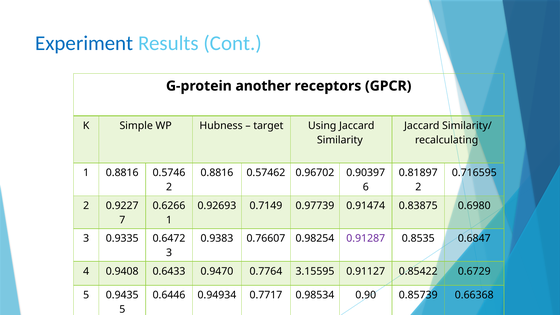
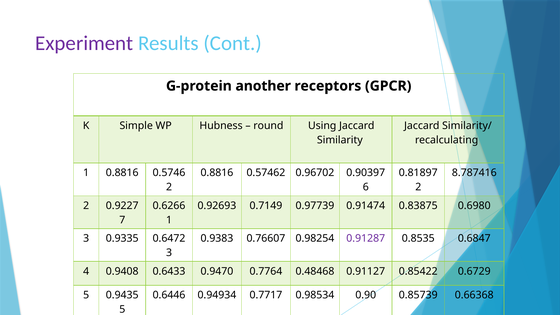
Experiment colour: blue -> purple (84, 43)
target: target -> round (268, 126)
0.716595: 0.716595 -> 8.787416 (474, 173)
3.15595: 3.15595 -> 0.48468 (315, 271)
